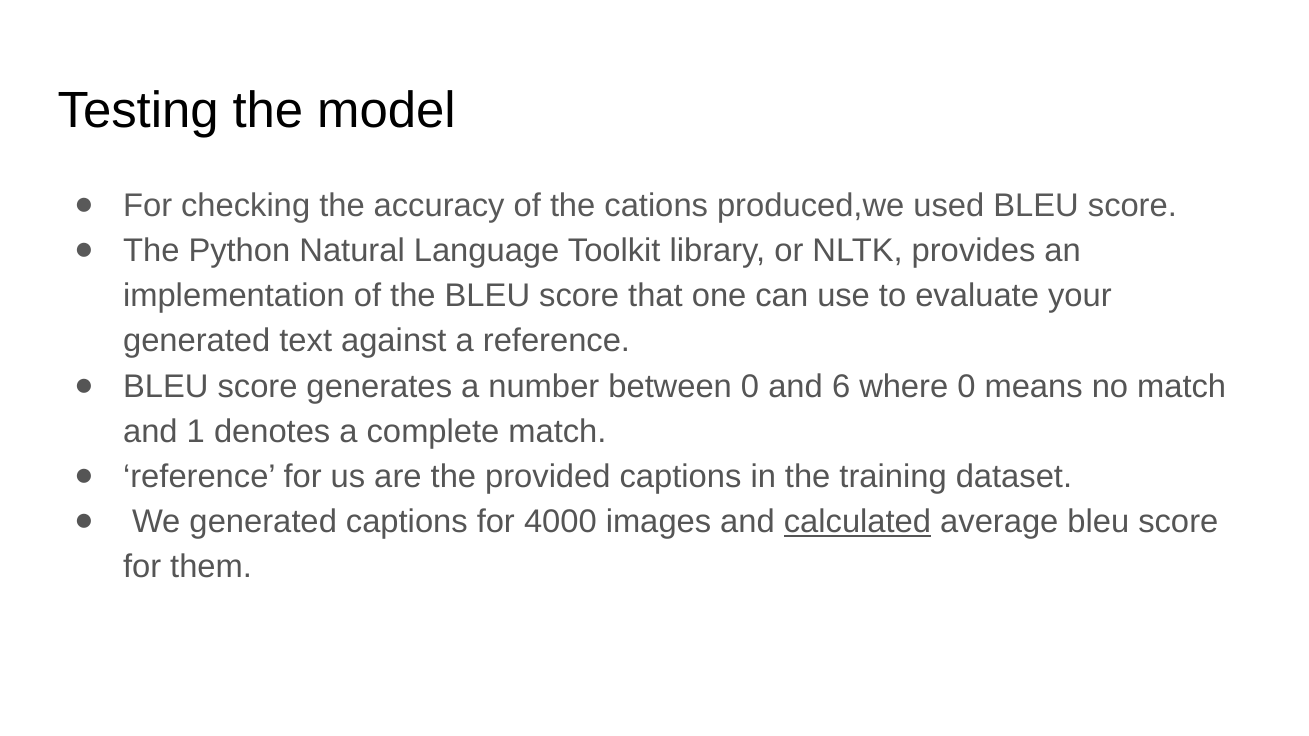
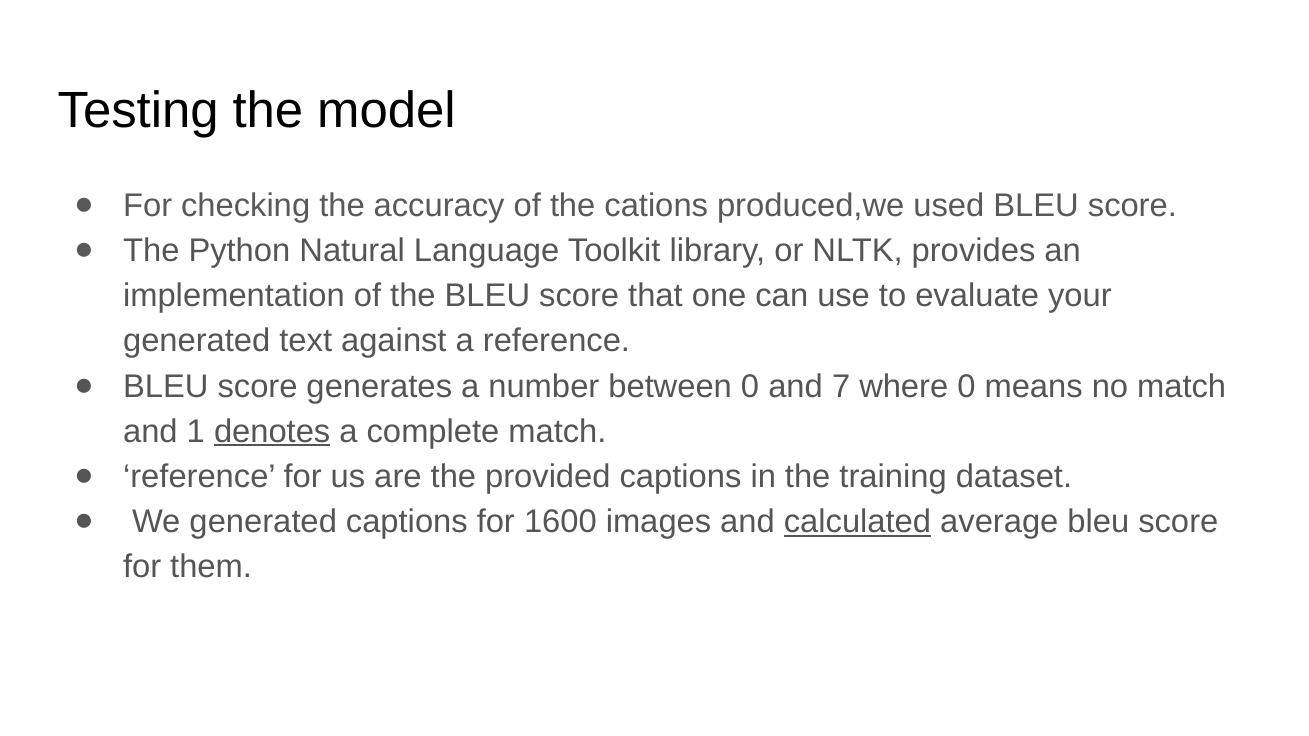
6: 6 -> 7 (841, 386)
denotes underline: none -> present (272, 432)
4000: 4000 -> 1600 (560, 522)
